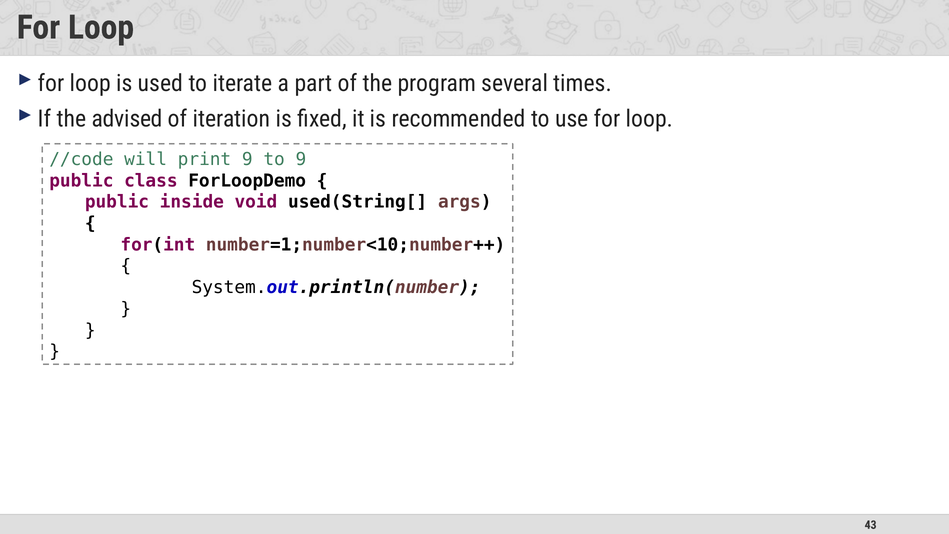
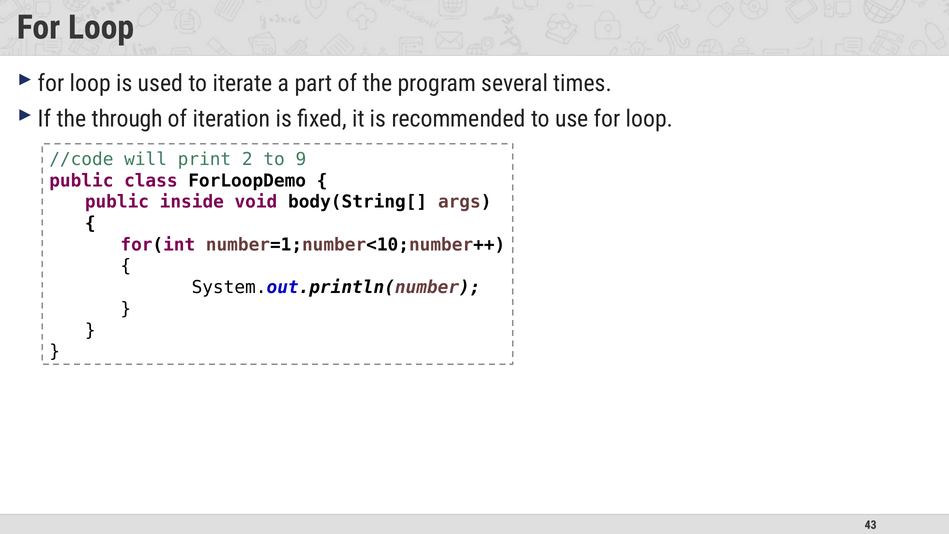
advised: advised -> through (127, 119)
print 9: 9 -> 2 (247, 159)
used(String[: used(String[ -> body(String[ (358, 202)
